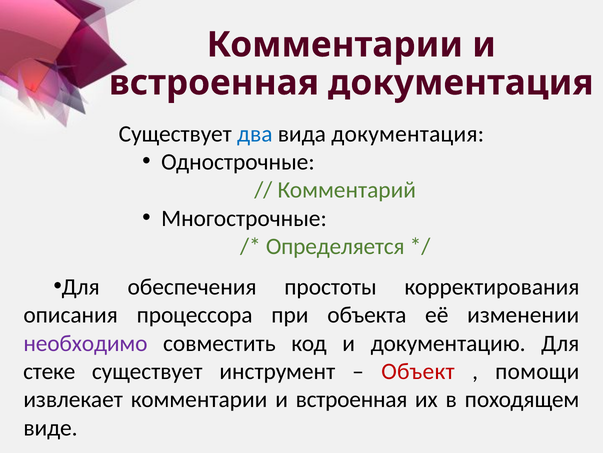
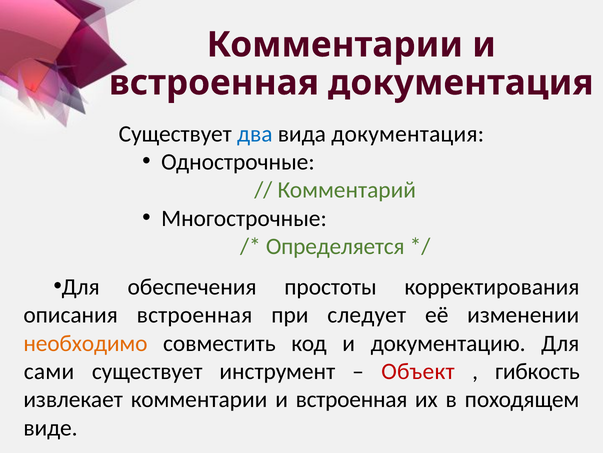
описания процессора: процессора -> встроенная (194, 315)
объекта: объекта -> следует (367, 315)
необходимо colour: purple -> orange (85, 343)
стеке: стеке -> сами (49, 371)
помощи: помощи -> гибкость (537, 371)
